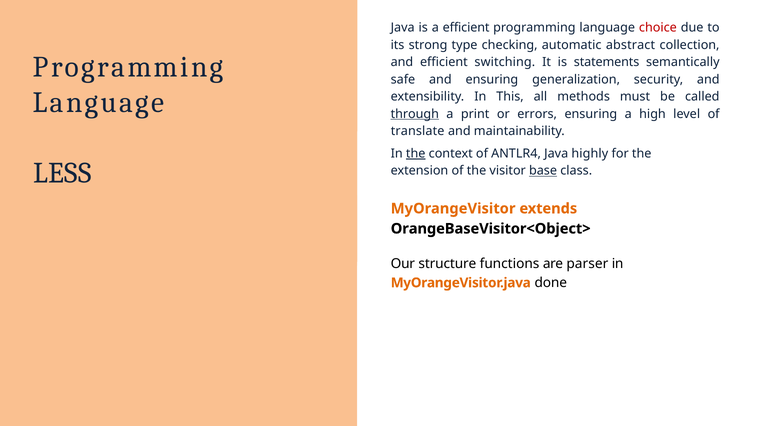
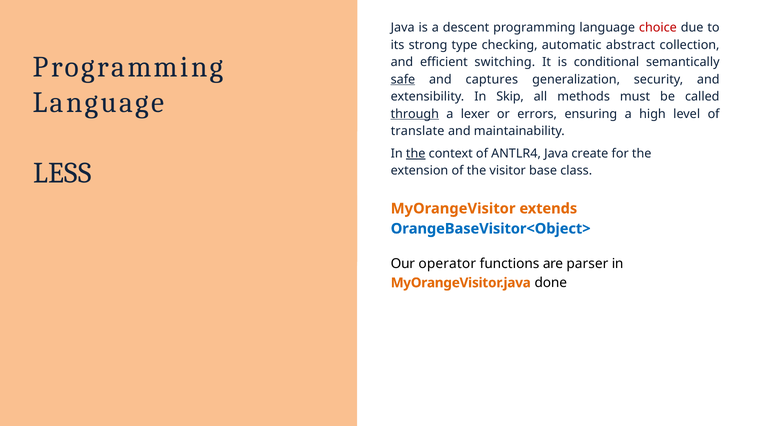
a efficient: efficient -> descent (466, 28)
statements: statements -> conditional (607, 62)
safe underline: none -> present (403, 79)
and ensuring: ensuring -> captures (492, 79)
This: This -> Skip (510, 97)
print: print -> lexer (475, 114)
highly: highly -> create (590, 153)
base underline: present -> none (543, 171)
OrangeBaseVisitor<Object> colour: black -> blue (491, 229)
structure: structure -> operator (447, 264)
